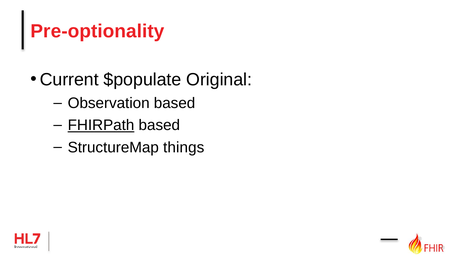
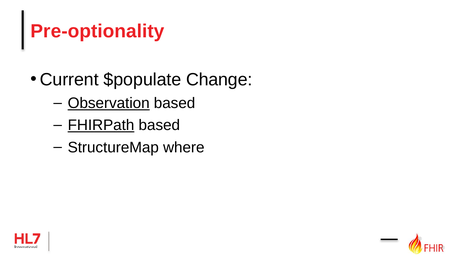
Original: Original -> Change (219, 80)
Observation underline: none -> present (109, 103)
things: things -> where (184, 147)
